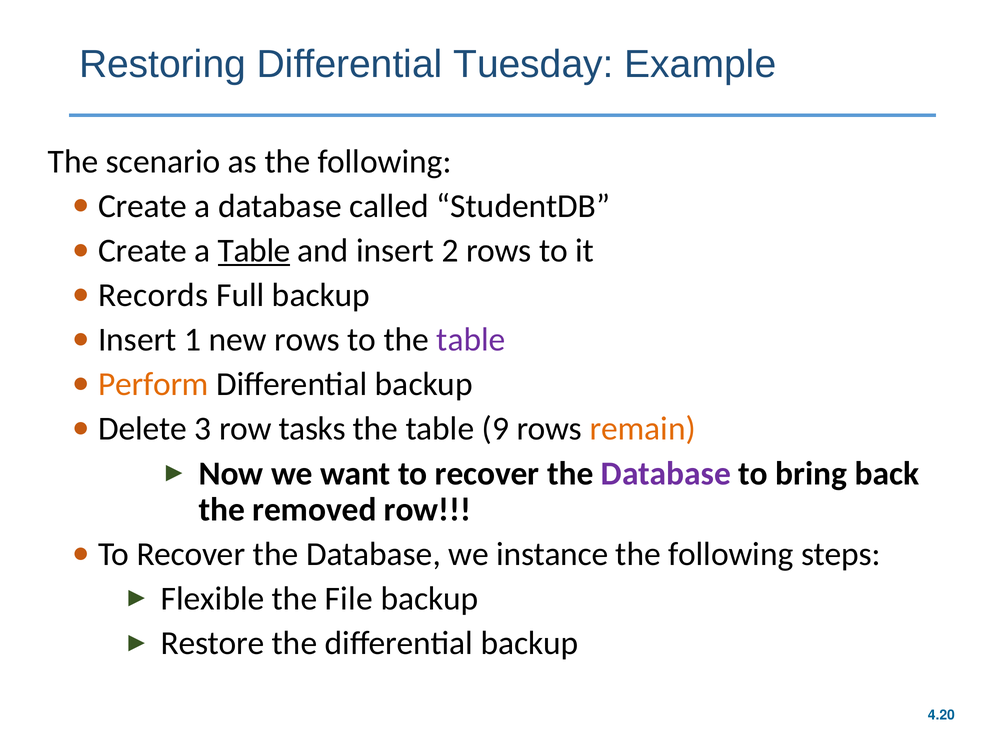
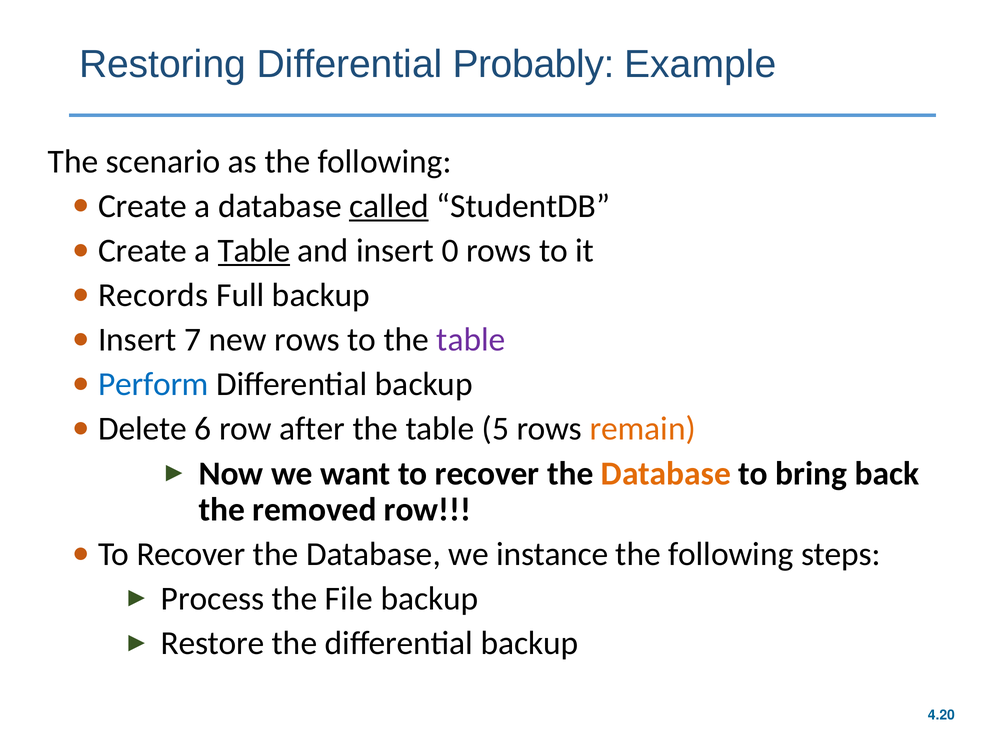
Tuesday: Tuesday -> Probably (534, 65)
called underline: none -> present (389, 206)
2: 2 -> 0 (450, 251)
1: 1 -> 7 (193, 340)
Perform colour: orange -> blue (153, 384)
3: 3 -> 6 (203, 429)
tasks: tasks -> after (312, 429)
9: 9 -> 5 (495, 429)
Database colour: purple -> orange (666, 473)
Flexible: Flexible -> Process (213, 599)
